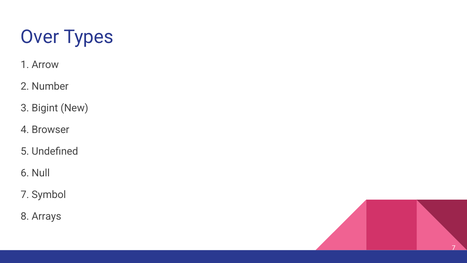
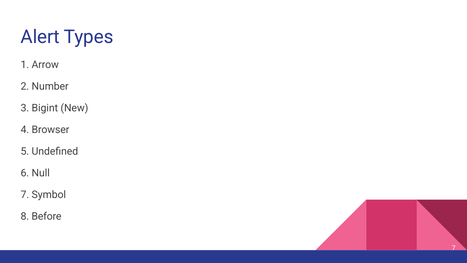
Over: Over -> Alert (40, 37)
Arrays: Arrays -> Before (47, 216)
